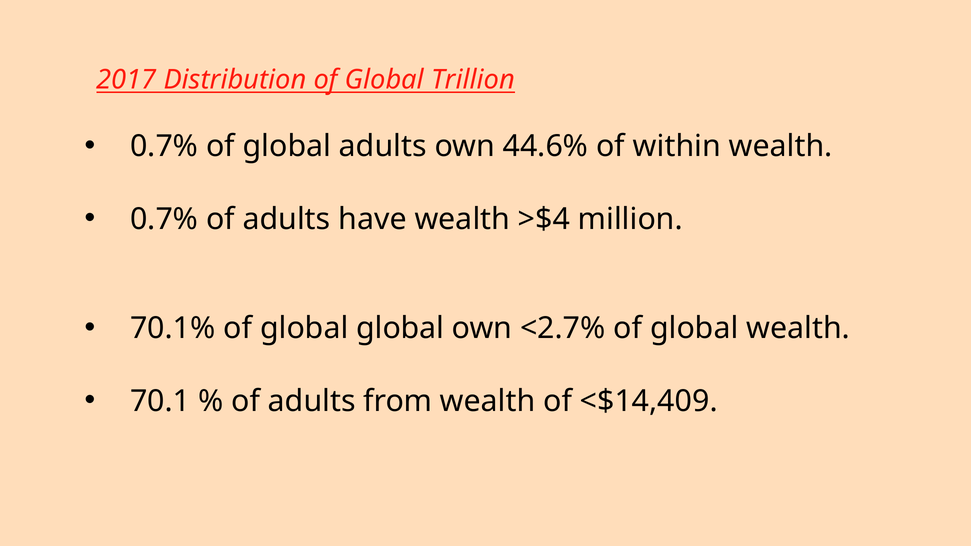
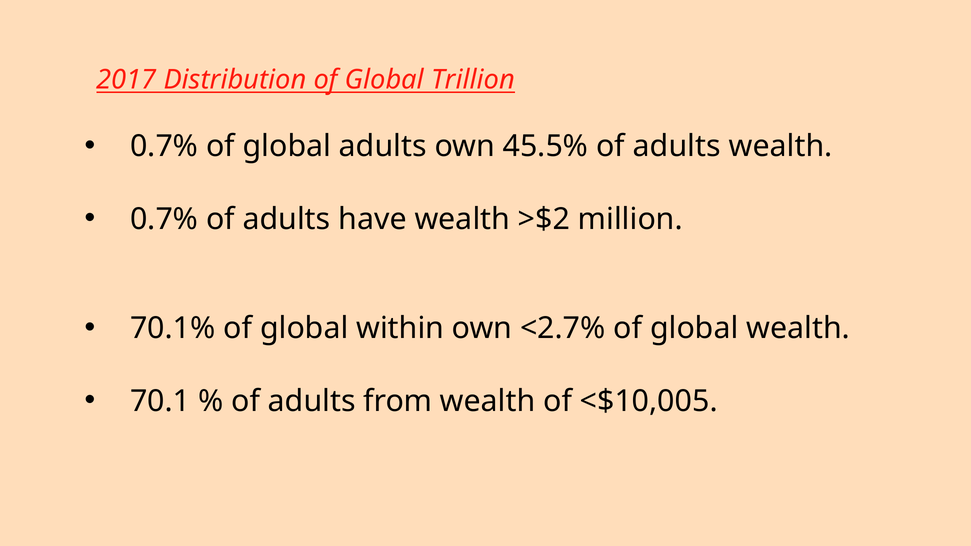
44.6%: 44.6% -> 45.5% (545, 146)
within: within -> adults (677, 146)
>$4: >$4 -> >$2 (544, 219)
global global: global -> within (400, 328)
<$14,409: <$14,409 -> <$10,005 (649, 401)
